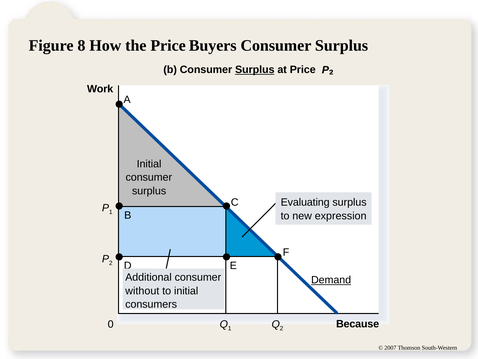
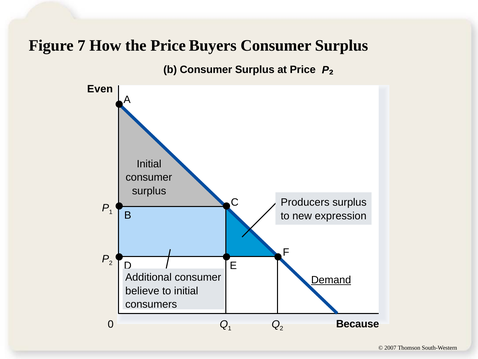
8: 8 -> 7 (81, 45)
Surplus underline: present -> none (255, 70)
Work: Work -> Even (100, 89)
Evaluating: Evaluating -> Producers (305, 202)
without: without -> believe (142, 291)
